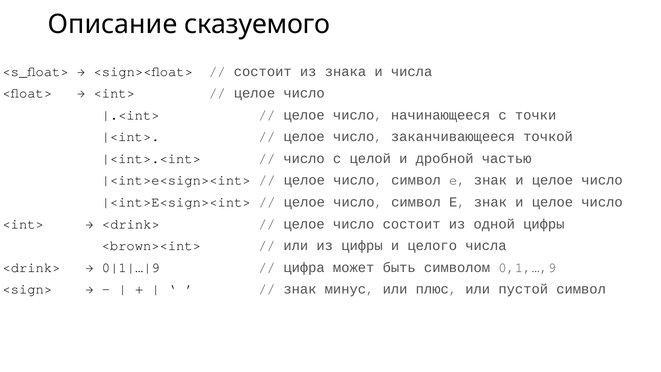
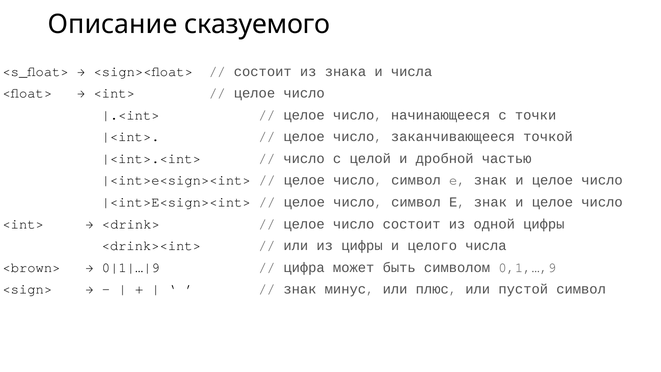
<brown><int>: <brown><int> -> <drink><int> (151, 246)
<drink>: <drink> -> <brown> (31, 267)
